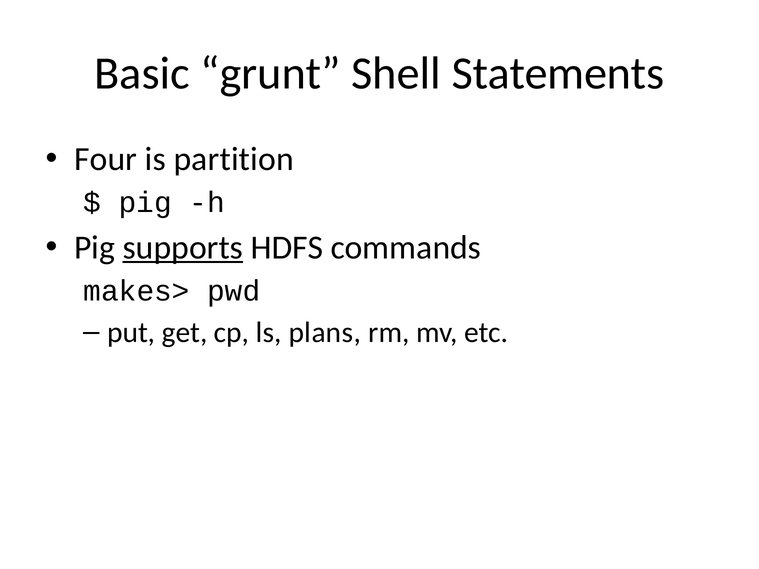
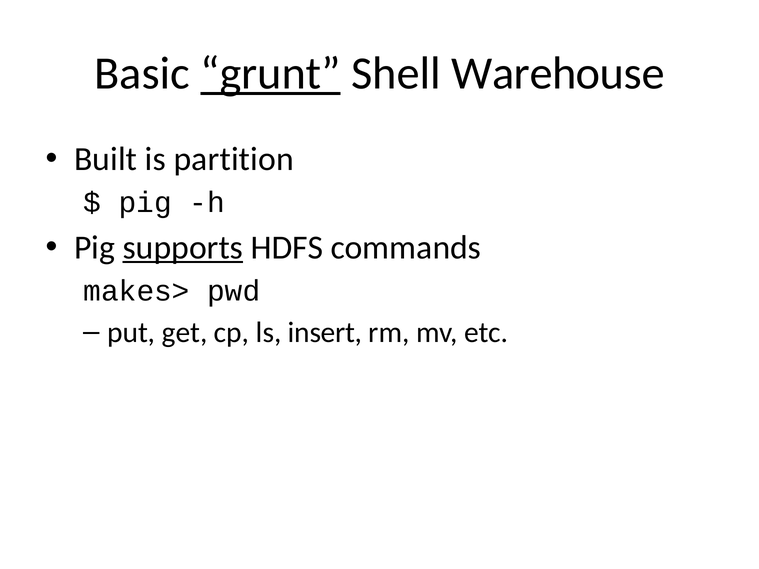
grunt underline: none -> present (271, 73)
Statements: Statements -> Warehouse (558, 73)
Four: Four -> Built (106, 159)
plans: plans -> insert (325, 333)
